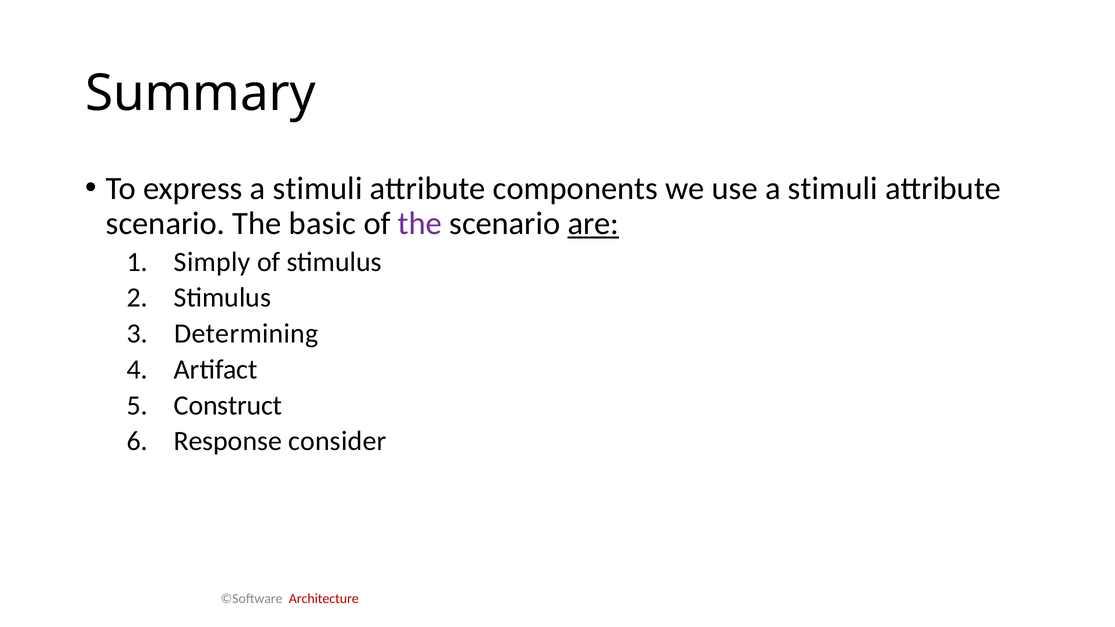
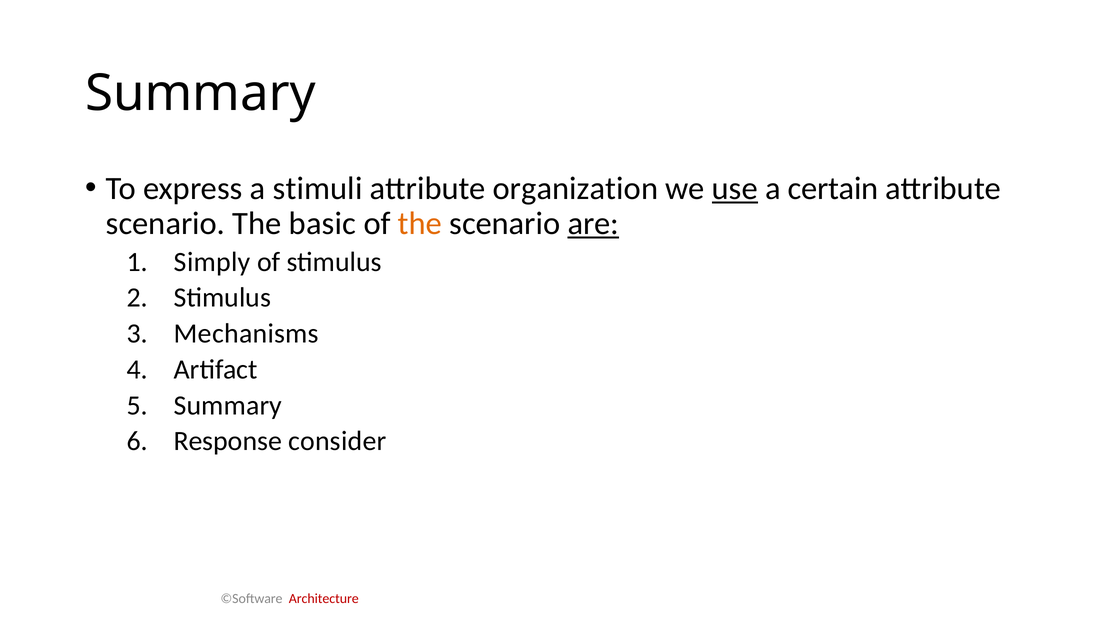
components: components -> organization (575, 188)
use underline: none -> present (735, 188)
stimuli: stimuli -> certain (833, 188)
the colour: purple -> orange (420, 224)
Determining: Determining -> Mechanisms (246, 334)
Construct: Construct -> Summary (228, 405)
